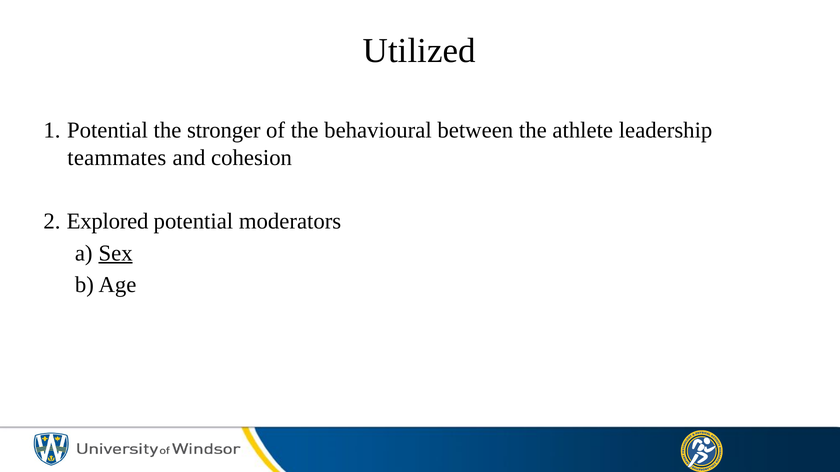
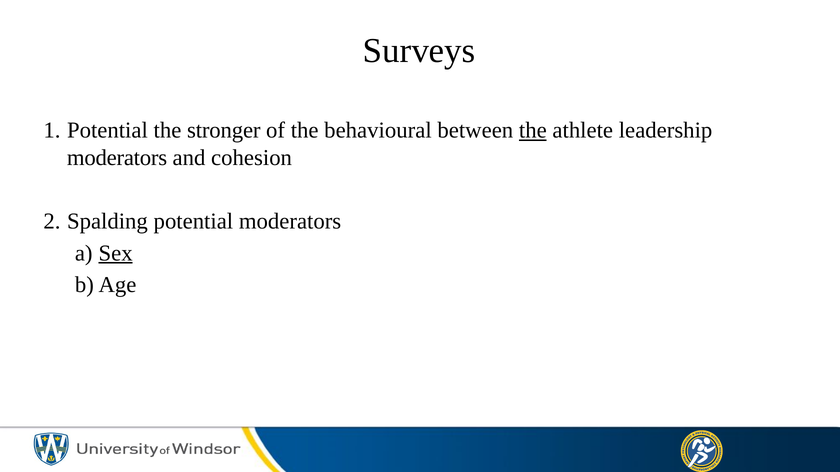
Utilized: Utilized -> Surveys (419, 51)
the underline: none -> present (533, 131)
teammates: teammates -> moderators (117, 158)
Explored: Explored -> Spalding (107, 221)
